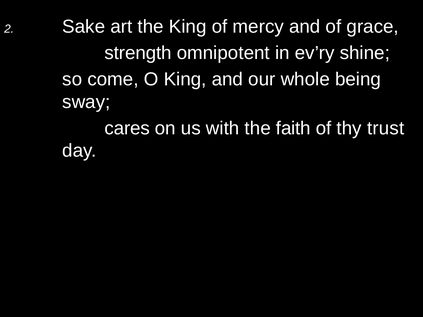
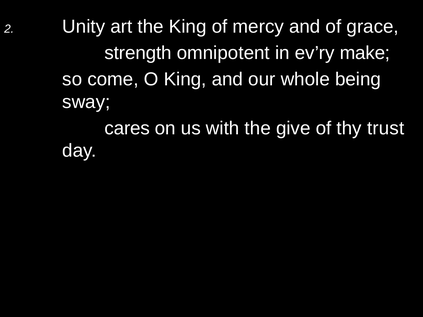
Sake: Sake -> Unity (84, 27)
shine: shine -> make (365, 53)
faith: faith -> give (293, 128)
